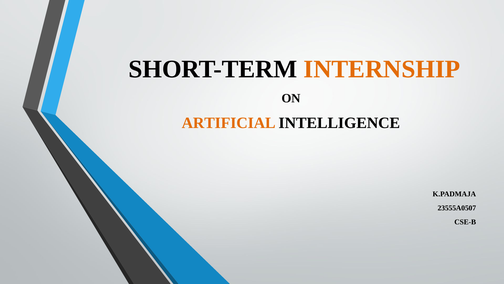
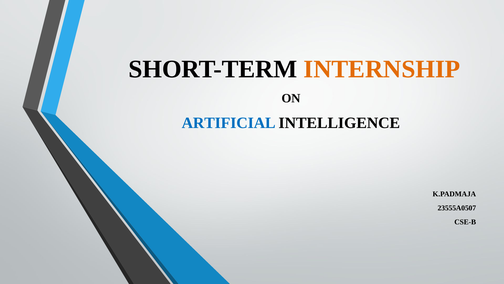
ARTIFICIAL colour: orange -> blue (229, 123)
